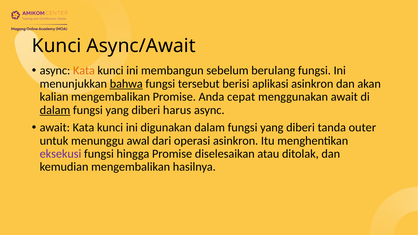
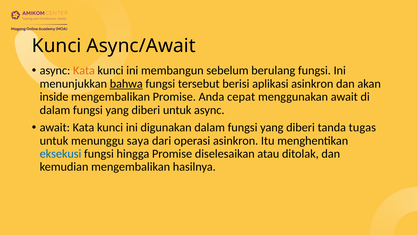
kalian: kalian -> inside (54, 97)
dalam underline: present -> none (55, 110)
diberi harus: harus -> untuk (177, 110)
outer: outer -> tugas (362, 128)
awal: awal -> saya (138, 141)
eksekusi colour: purple -> blue (61, 154)
